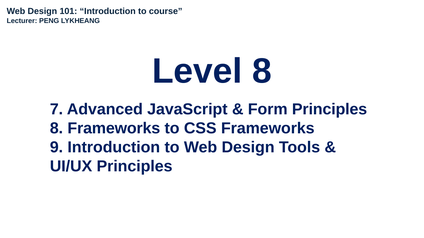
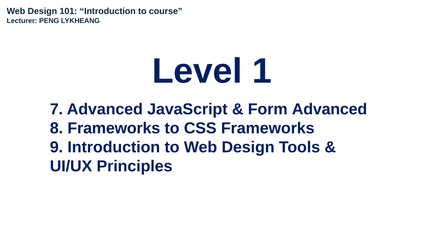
Level 8: 8 -> 1 (262, 71)
Form Principles: Principles -> Advanced (330, 110)
